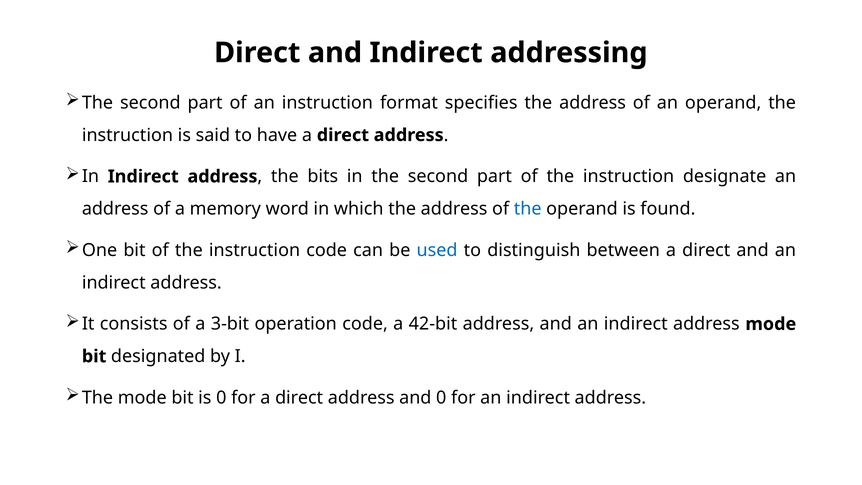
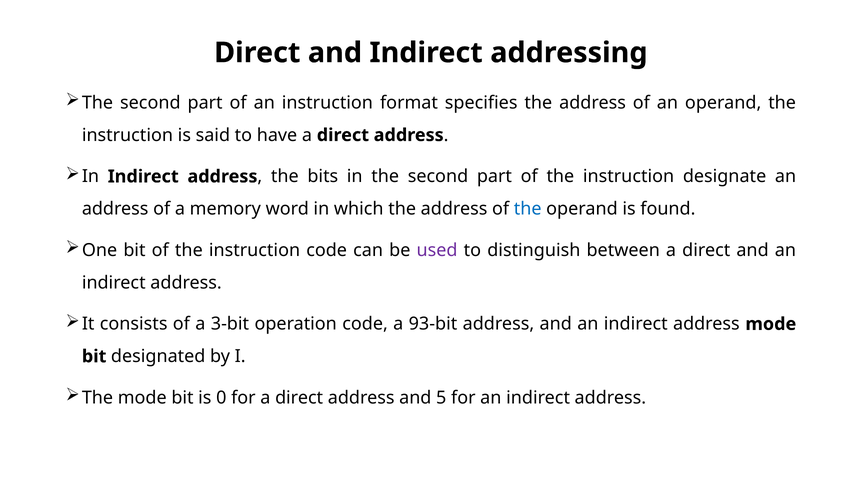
used colour: blue -> purple (437, 250)
42-bit: 42-bit -> 93-bit (433, 324)
and 0: 0 -> 5 (441, 398)
